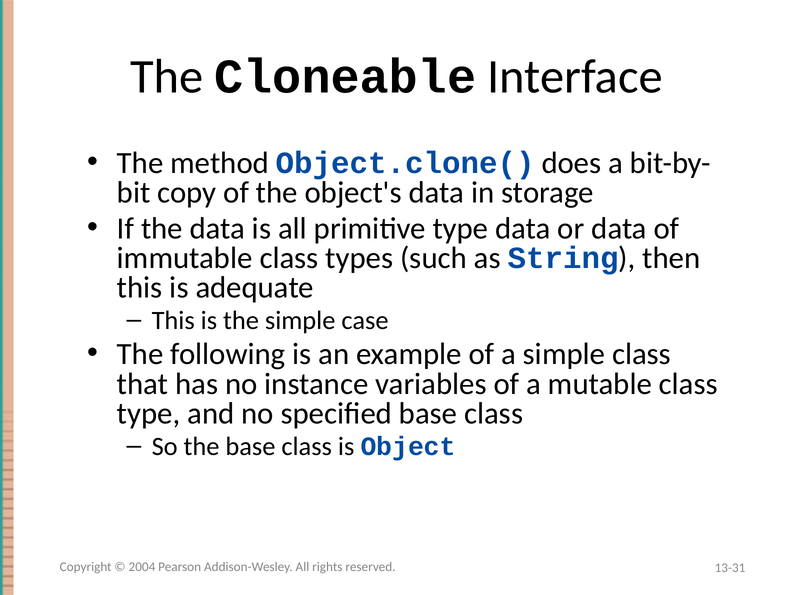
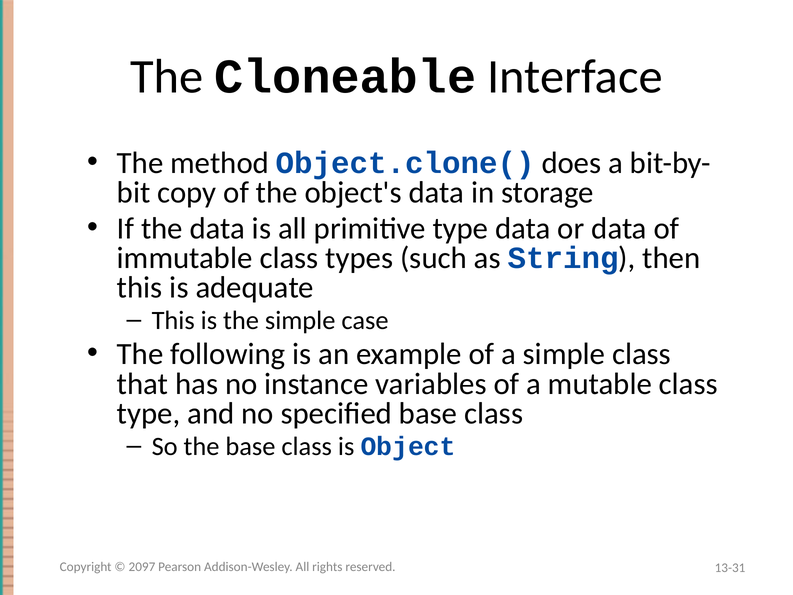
2004: 2004 -> 2097 (142, 567)
